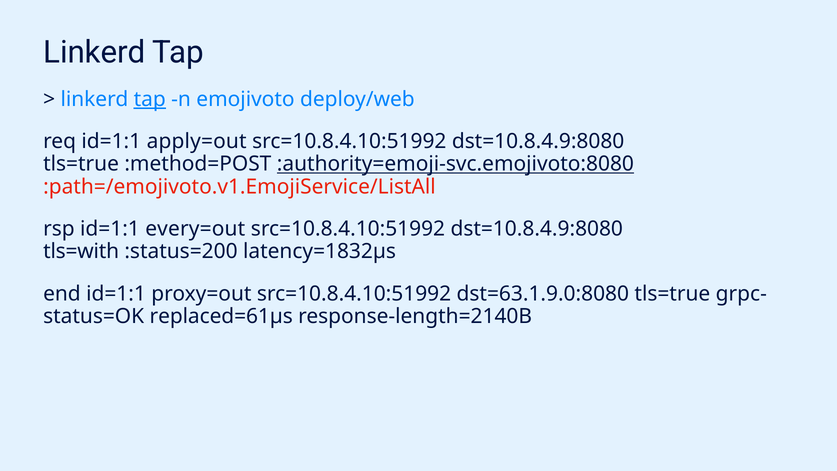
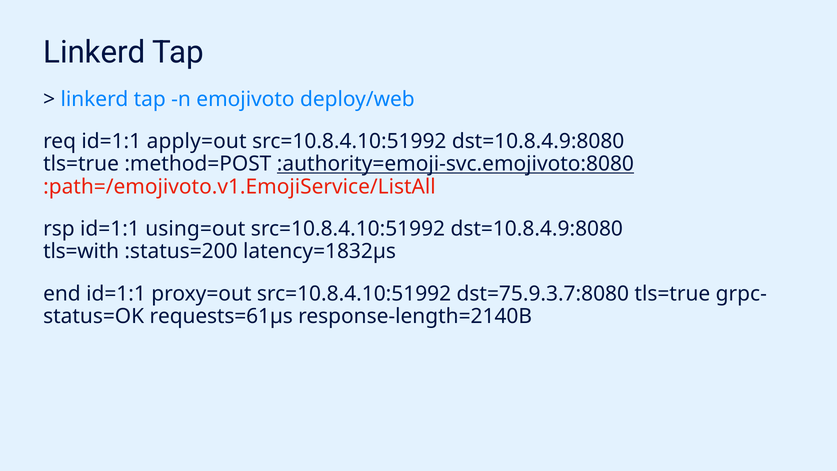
tap underline: present -> none (150, 99)
every=out: every=out -> using=out (195, 229)
dst=63.1.9.0:8080: dst=63.1.9.0:8080 -> dst=75.9.3.7:8080 (543, 294)
replaced=61µs: replaced=61µs -> requests=61µs (221, 316)
